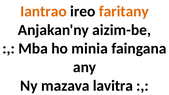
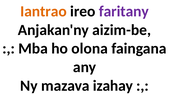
faritany colour: orange -> purple (124, 11)
minia: minia -> olona (90, 49)
lavitra: lavitra -> izahay (113, 86)
